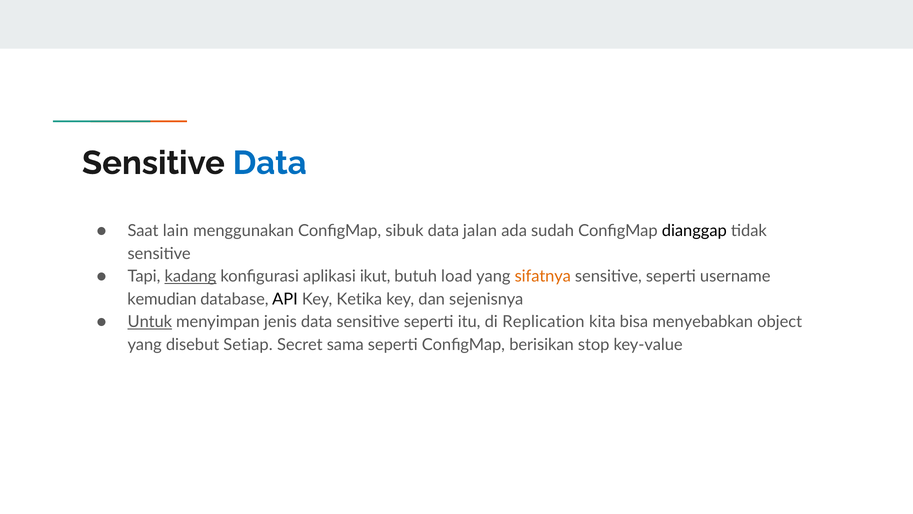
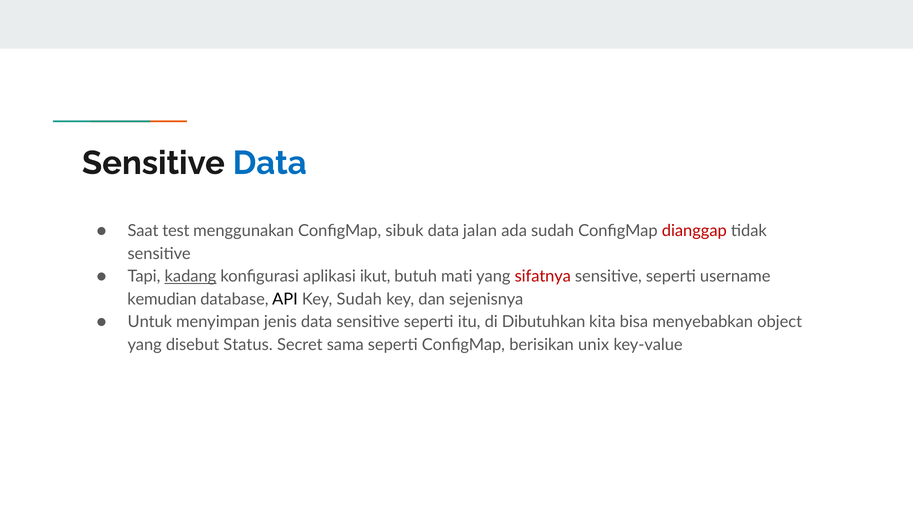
lain: lain -> test (176, 231)
dianggap colour: black -> red (694, 231)
load: load -> mati (457, 276)
sifatnya colour: orange -> red (543, 276)
Key Ketika: Ketika -> Sudah (359, 299)
Untuk underline: present -> none (150, 322)
Replication: Replication -> Dibutuhkan (544, 322)
Setiap: Setiap -> Status (248, 344)
stop: stop -> unix (594, 344)
